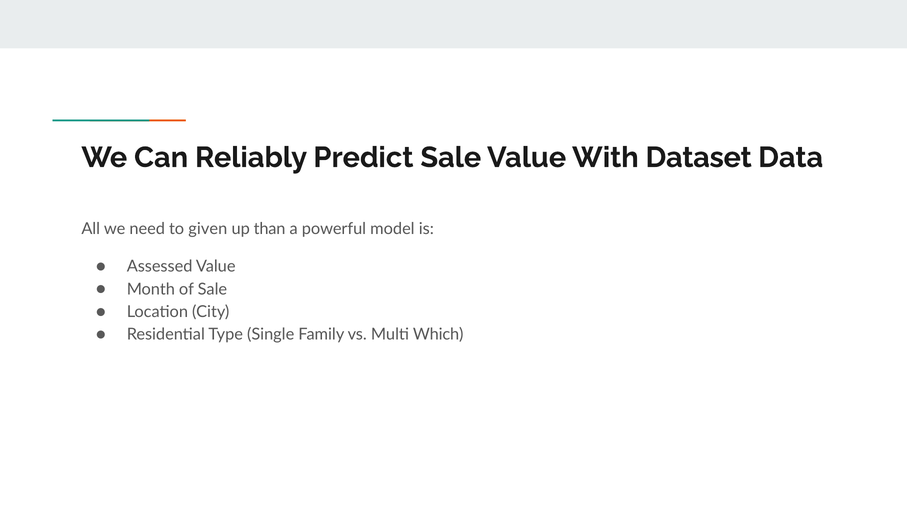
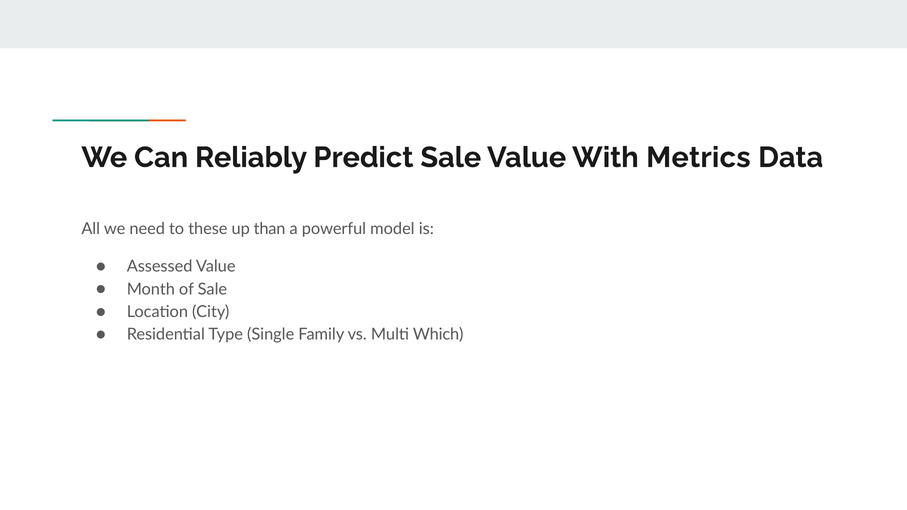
Dataset: Dataset -> Metrics (698, 158)
given: given -> these (208, 229)
